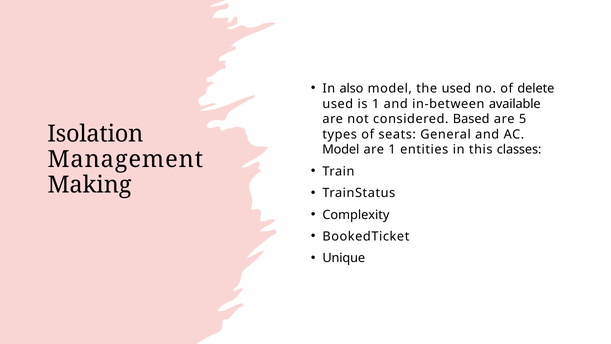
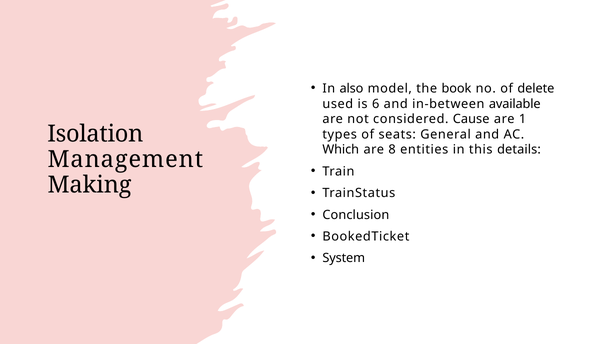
the used: used -> book (456, 88)
is 1: 1 -> 6 (376, 104)
Based: Based -> Cause (471, 119)
5: 5 -> 1 (523, 119)
Model: Model -> Which (341, 150)
are 1: 1 -> 8 (392, 150)
classes: classes -> details (519, 150)
Complexity: Complexity -> Conclusion (356, 215)
Unique: Unique -> System (344, 258)
